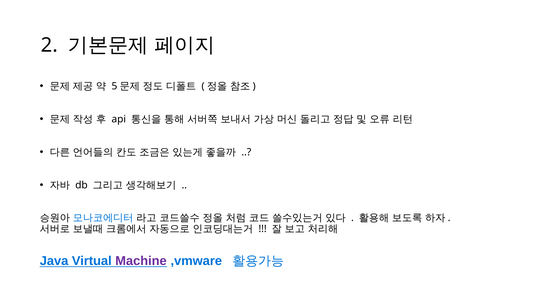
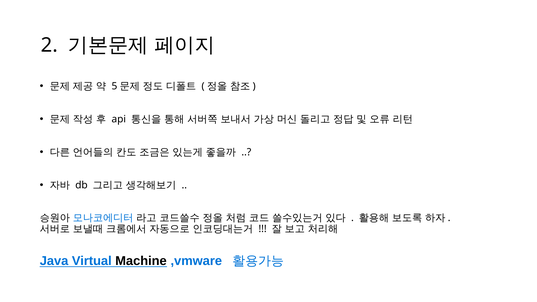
Machine colour: purple -> black (141, 261)
